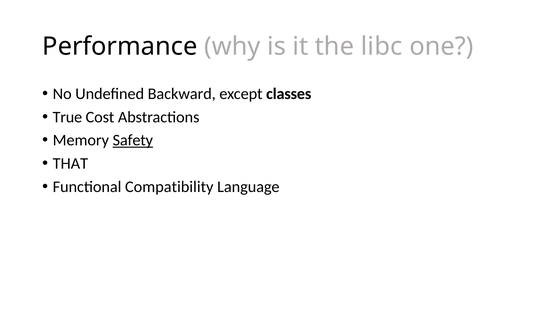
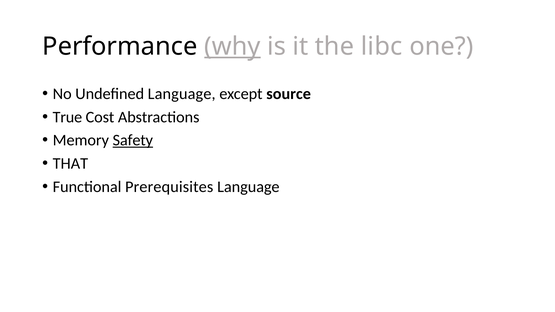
why underline: none -> present (232, 47)
Undefined Backward: Backward -> Language (182, 94)
classes: classes -> source (289, 94)
Compatibility: Compatibility -> Prerequisites (169, 187)
